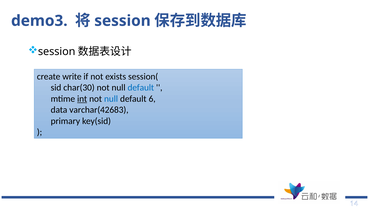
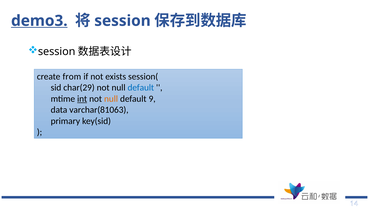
demo3 underline: none -> present (39, 21)
write: write -> from (72, 76)
char(30: char(30 -> char(29 (79, 87)
null colour: blue -> orange (111, 99)
6: 6 -> 9 (152, 99)
varchar(42683: varchar(42683 -> varchar(81063 (99, 110)
